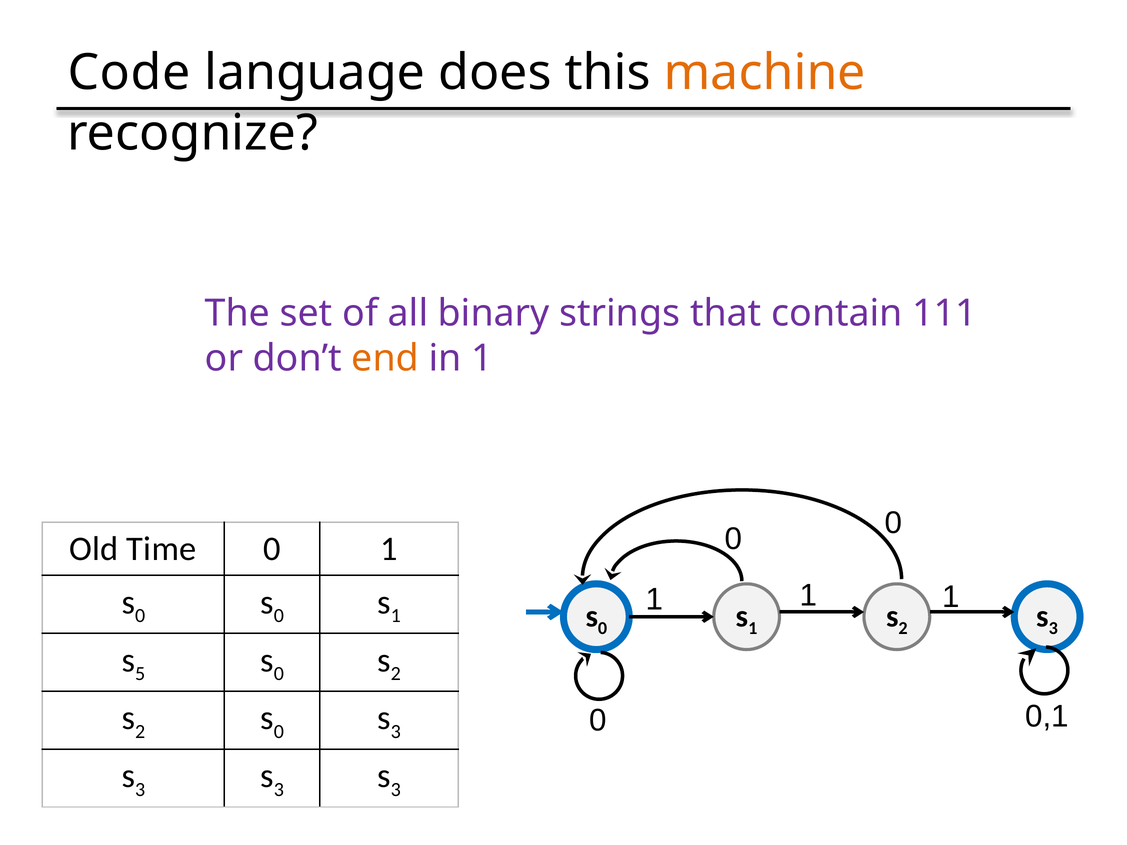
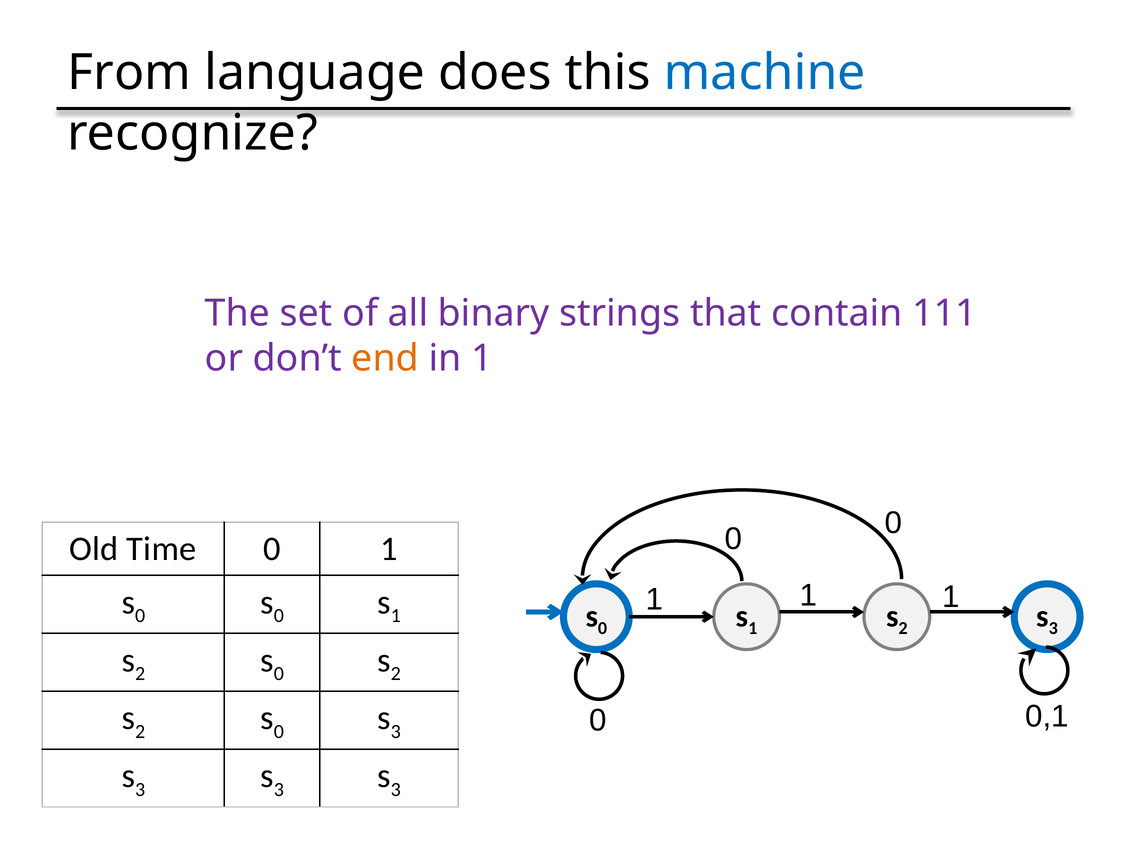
Code: Code -> From (129, 73)
machine colour: orange -> blue (765, 73)
5: 5 -> 2 (140, 674)
